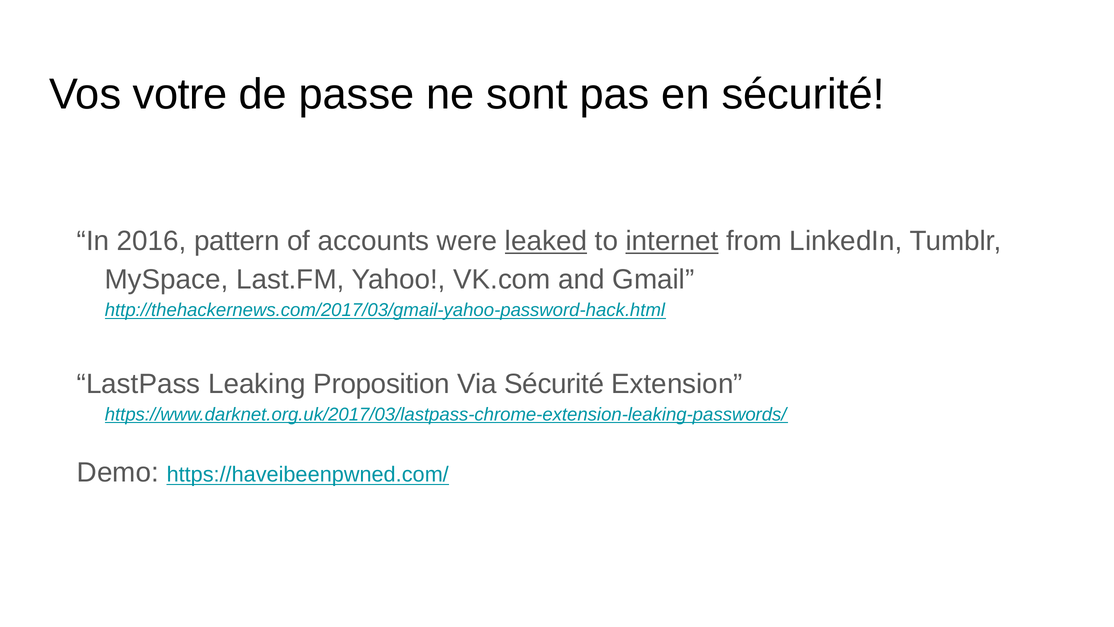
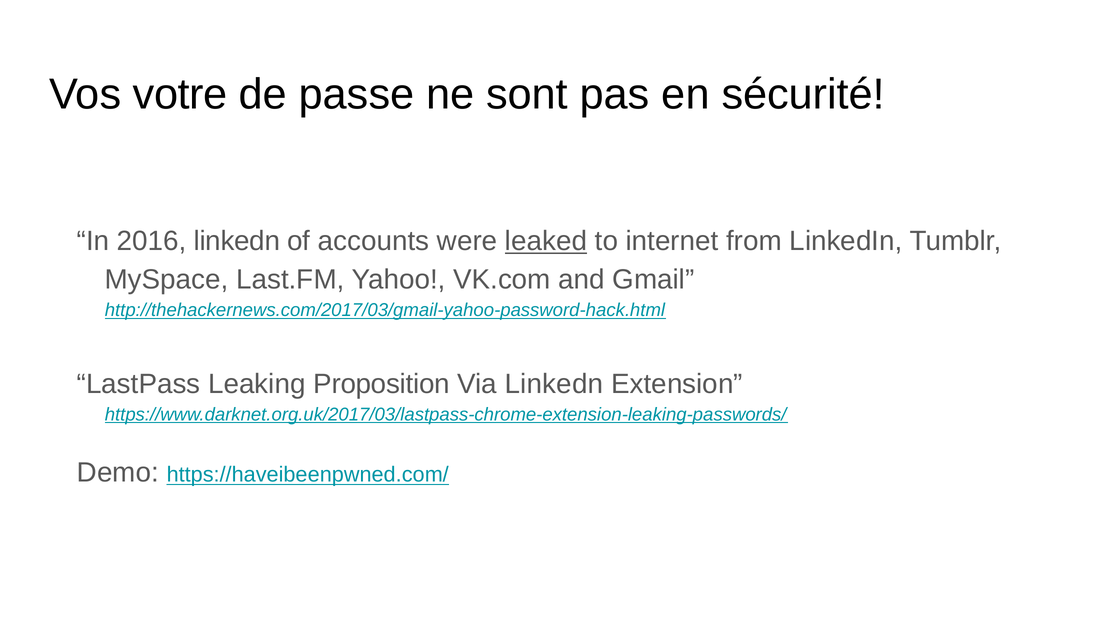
2016 pattern: pattern -> linkedn (237, 241)
internet underline: present -> none (672, 241)
Via Sécurité: Sécurité -> Linkedn (554, 384)
